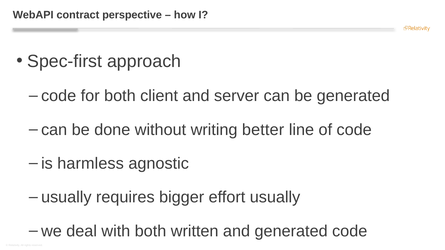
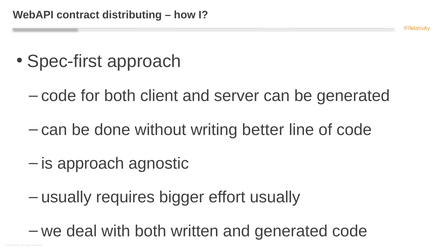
perspective: perspective -> distributing (132, 15)
is harmless: harmless -> approach (91, 164)
